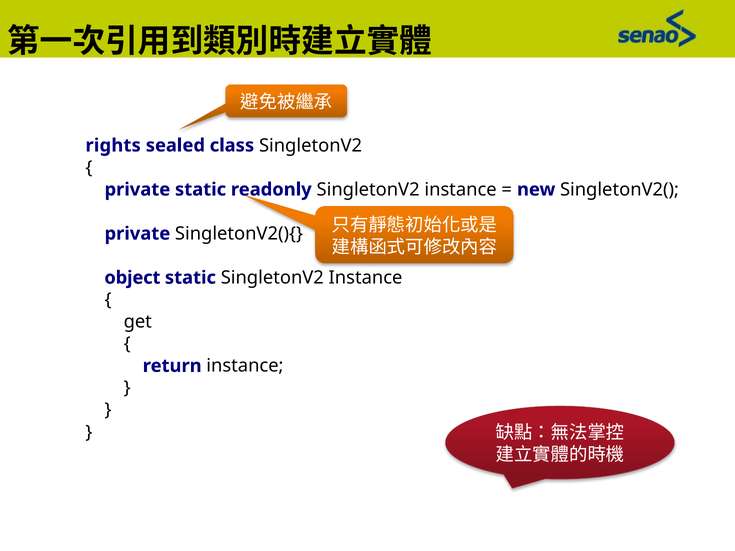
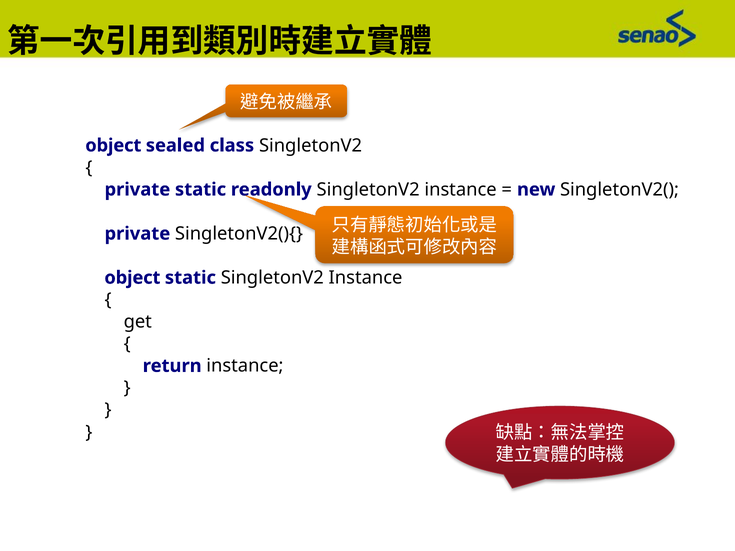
rights: rights -> object (113, 146)
